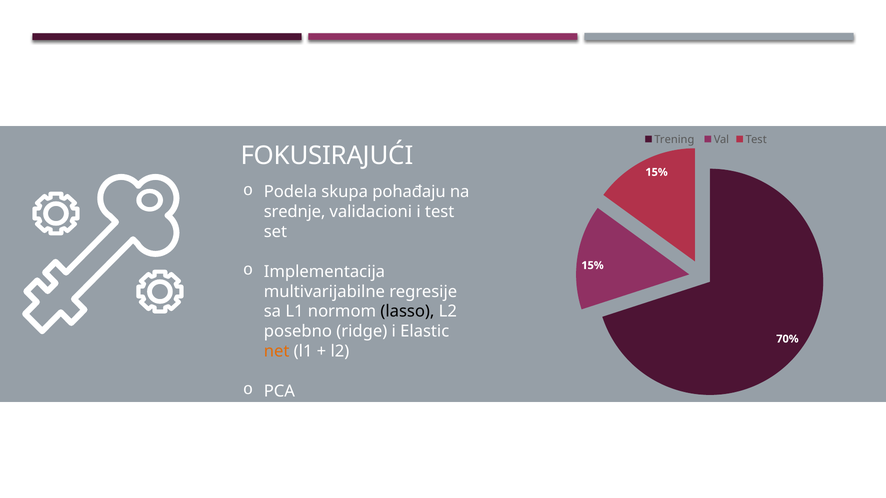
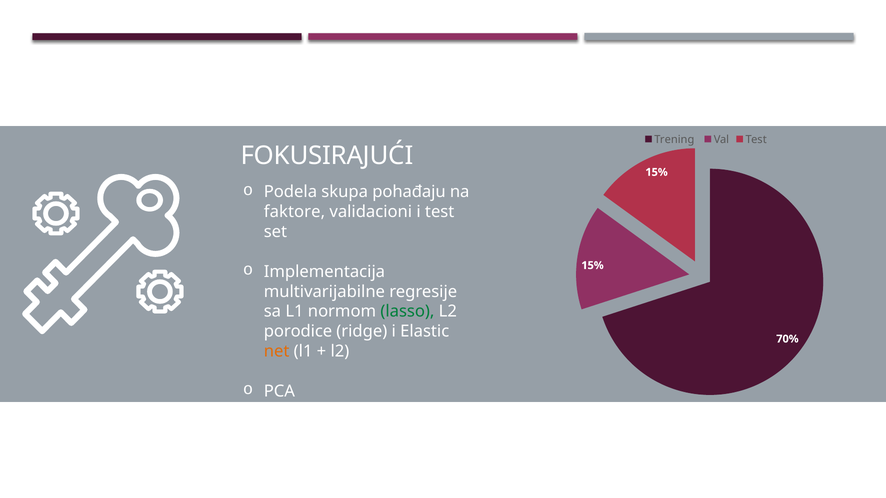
srednje: srednje -> faktore (294, 212)
lasso colour: black -> green (407, 312)
posebno: posebno -> porodice (298, 332)
